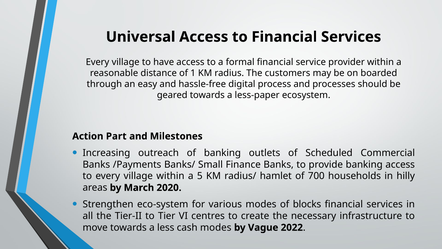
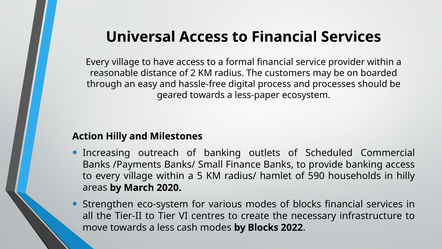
1: 1 -> 2 (193, 73)
Action Part: Part -> Hilly (116, 136)
700: 700 -> 590 (316, 176)
by Vague: Vague -> Blocks (263, 227)
